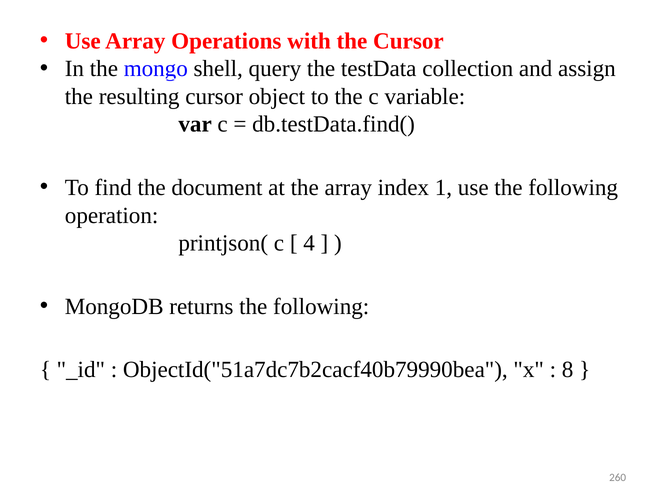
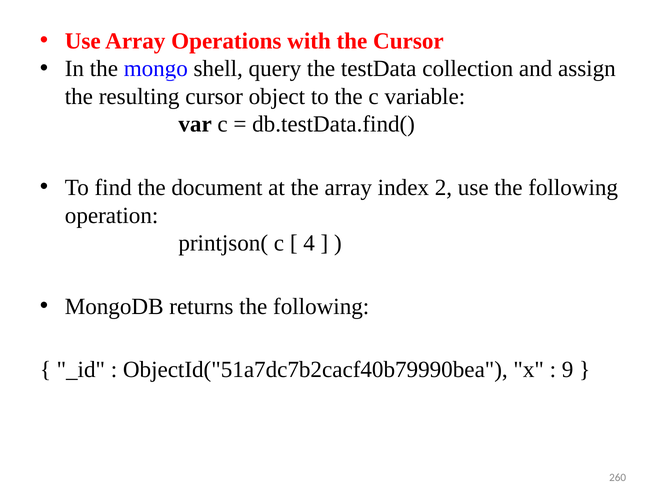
1: 1 -> 2 (443, 187)
8: 8 -> 9 (568, 369)
